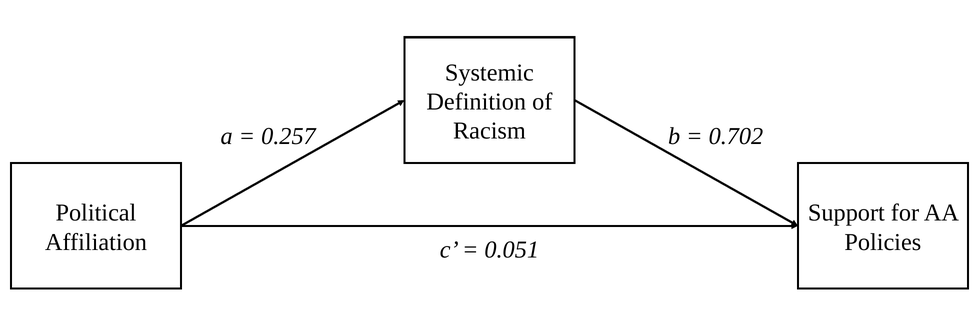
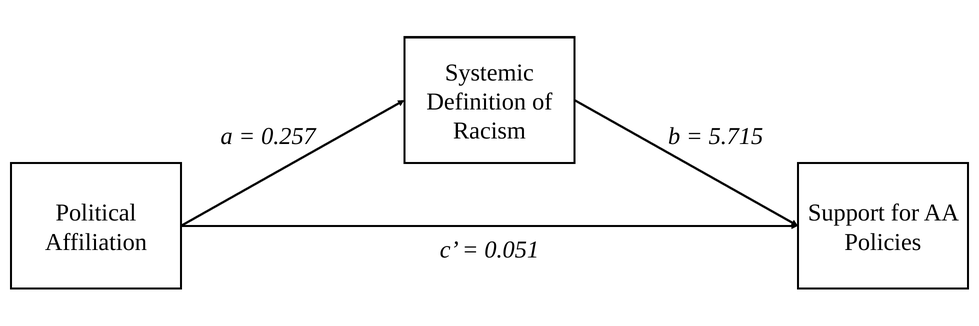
0.702: 0.702 -> 5.715 (736, 136)
